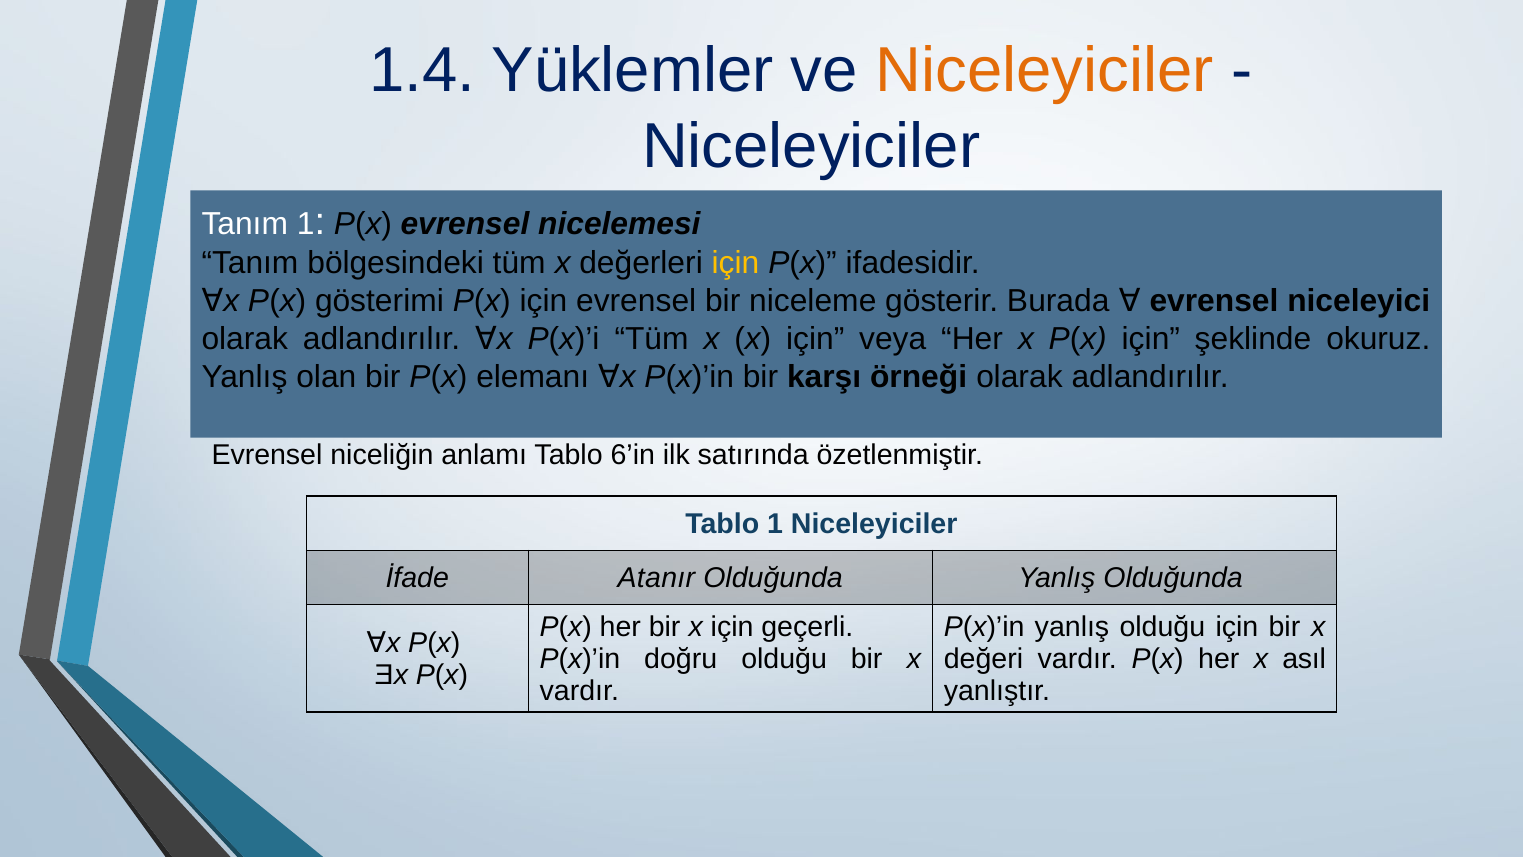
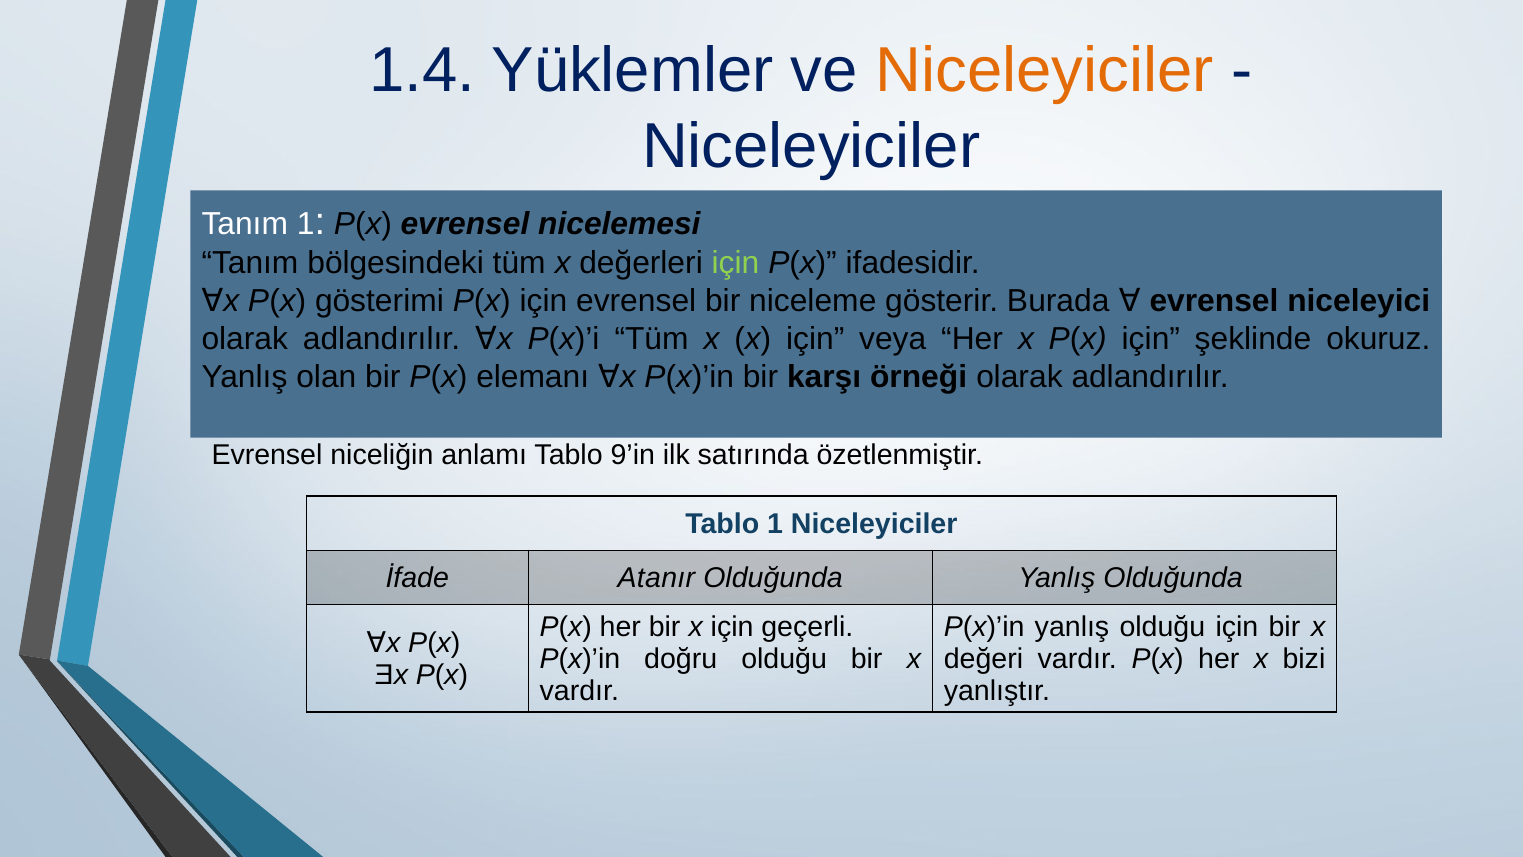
için colour: yellow -> light green (735, 263)
6’in: 6’in -> 9’in (633, 455)
asıl: asıl -> bizi (1304, 659)
